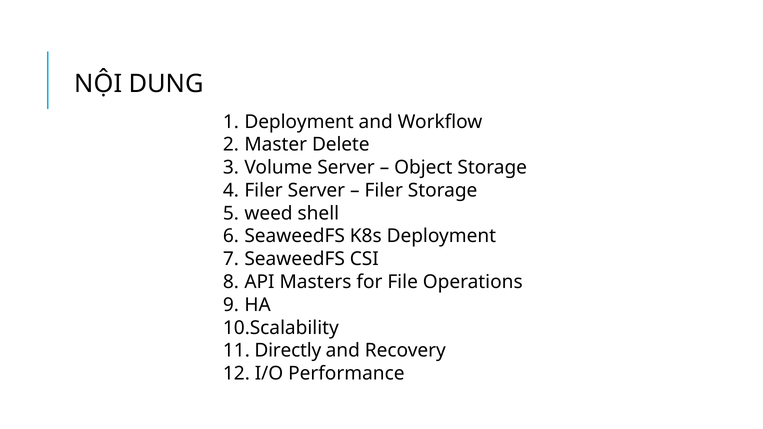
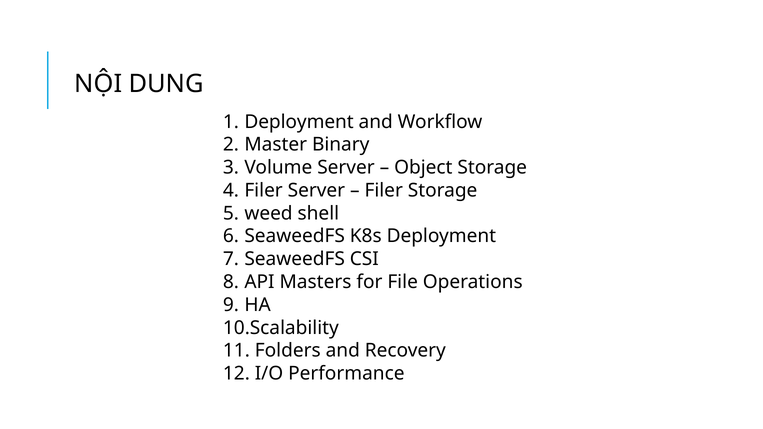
Delete: Delete -> Binary (341, 145)
Directly: Directly -> Folders (288, 351)
